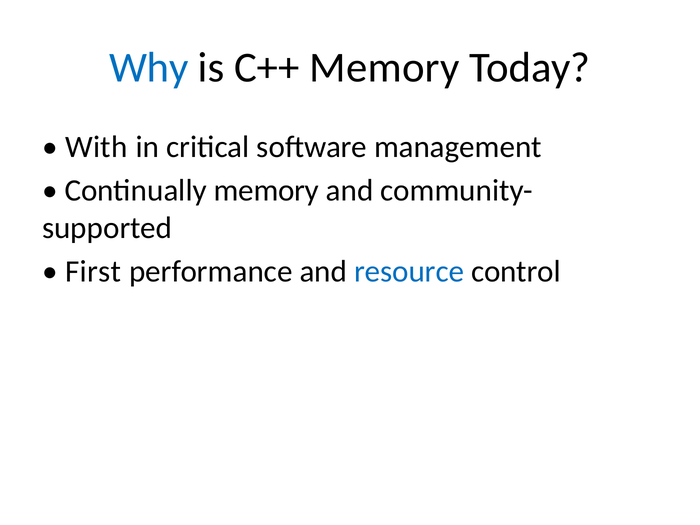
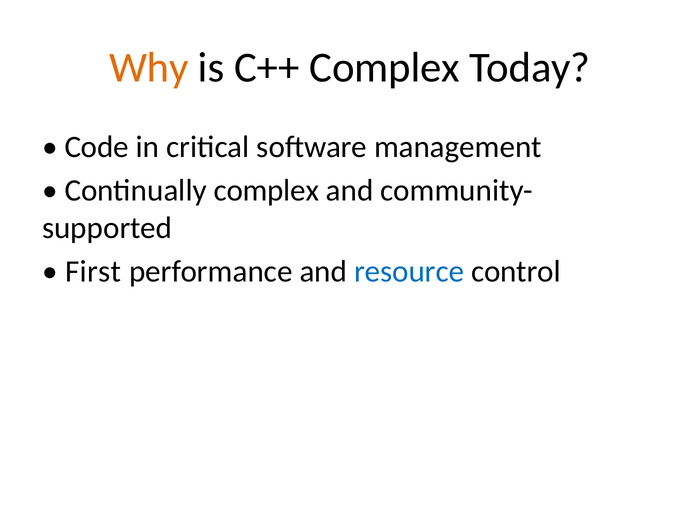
Why colour: blue -> orange (149, 68)
C++ Memory: Memory -> Complex (385, 68)
With: With -> Code (97, 147)
Continually memory: memory -> complex (266, 190)
